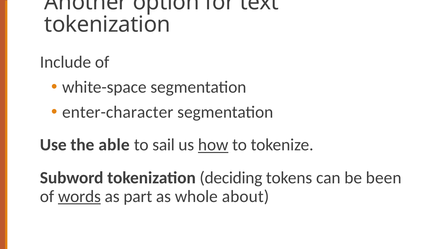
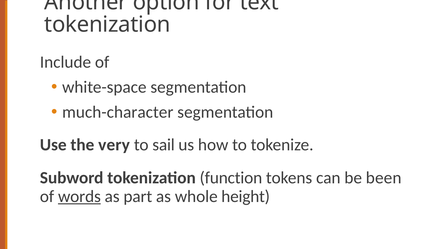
enter-character: enter-character -> much-character (118, 112)
able: able -> very (114, 145)
how underline: present -> none (213, 145)
deciding: deciding -> function (231, 178)
about: about -> height (246, 197)
